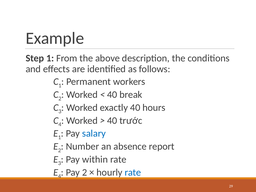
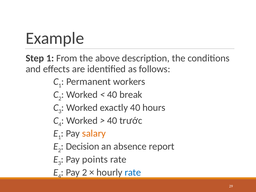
salary colour: blue -> orange (94, 133)
Number: Number -> Decision (83, 146)
within: within -> points (95, 159)
